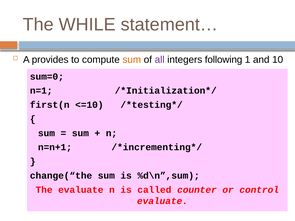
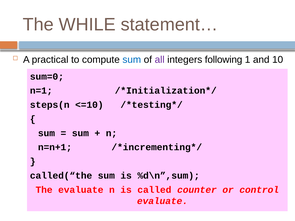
provides: provides -> practical (50, 60)
sum colour: orange -> blue (132, 60)
first(n: first(n -> steps(n (50, 105)
change(“the: change(“the -> called(“the (61, 176)
